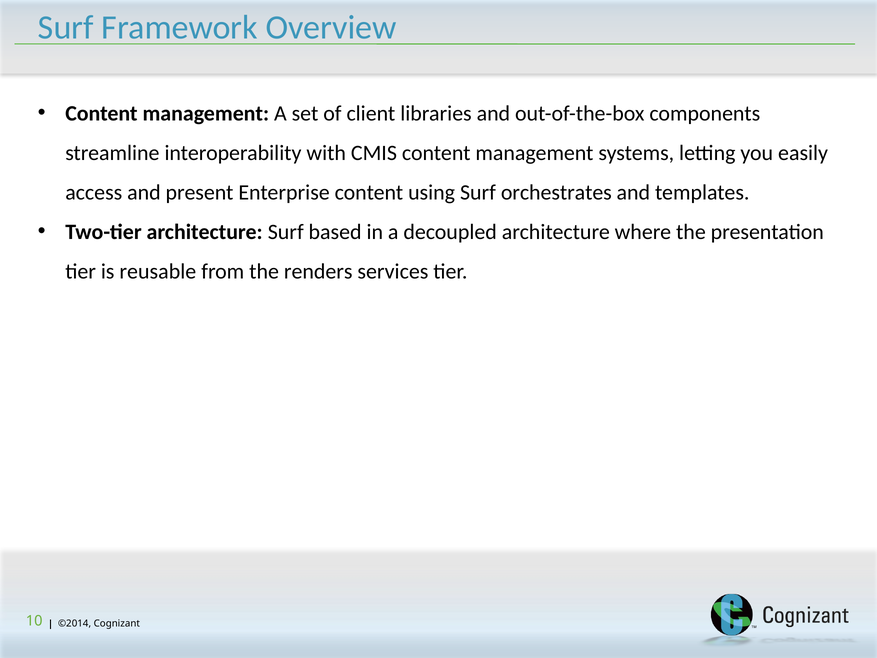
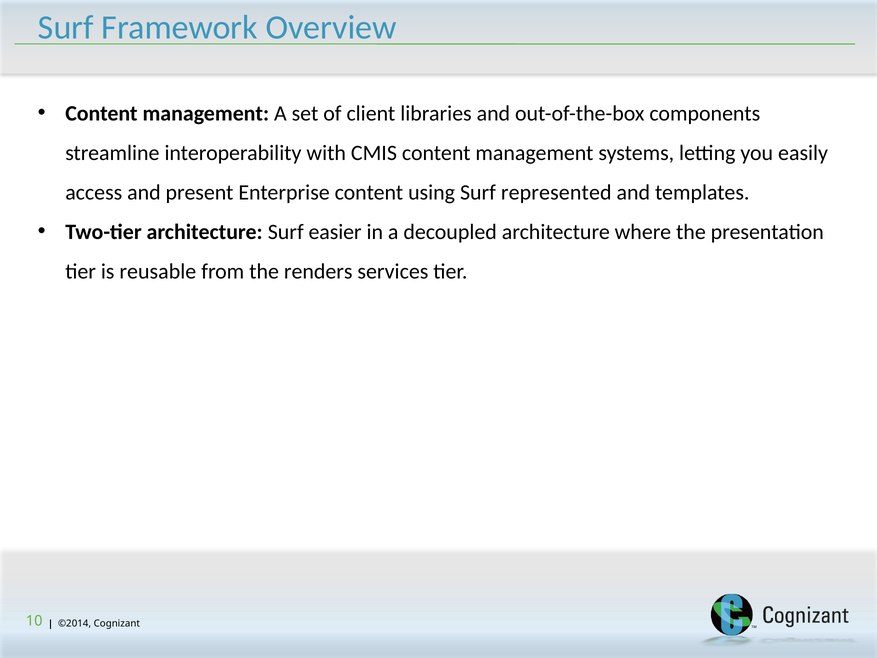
orchestrates: orchestrates -> represented (556, 192)
based: based -> easier (335, 232)
